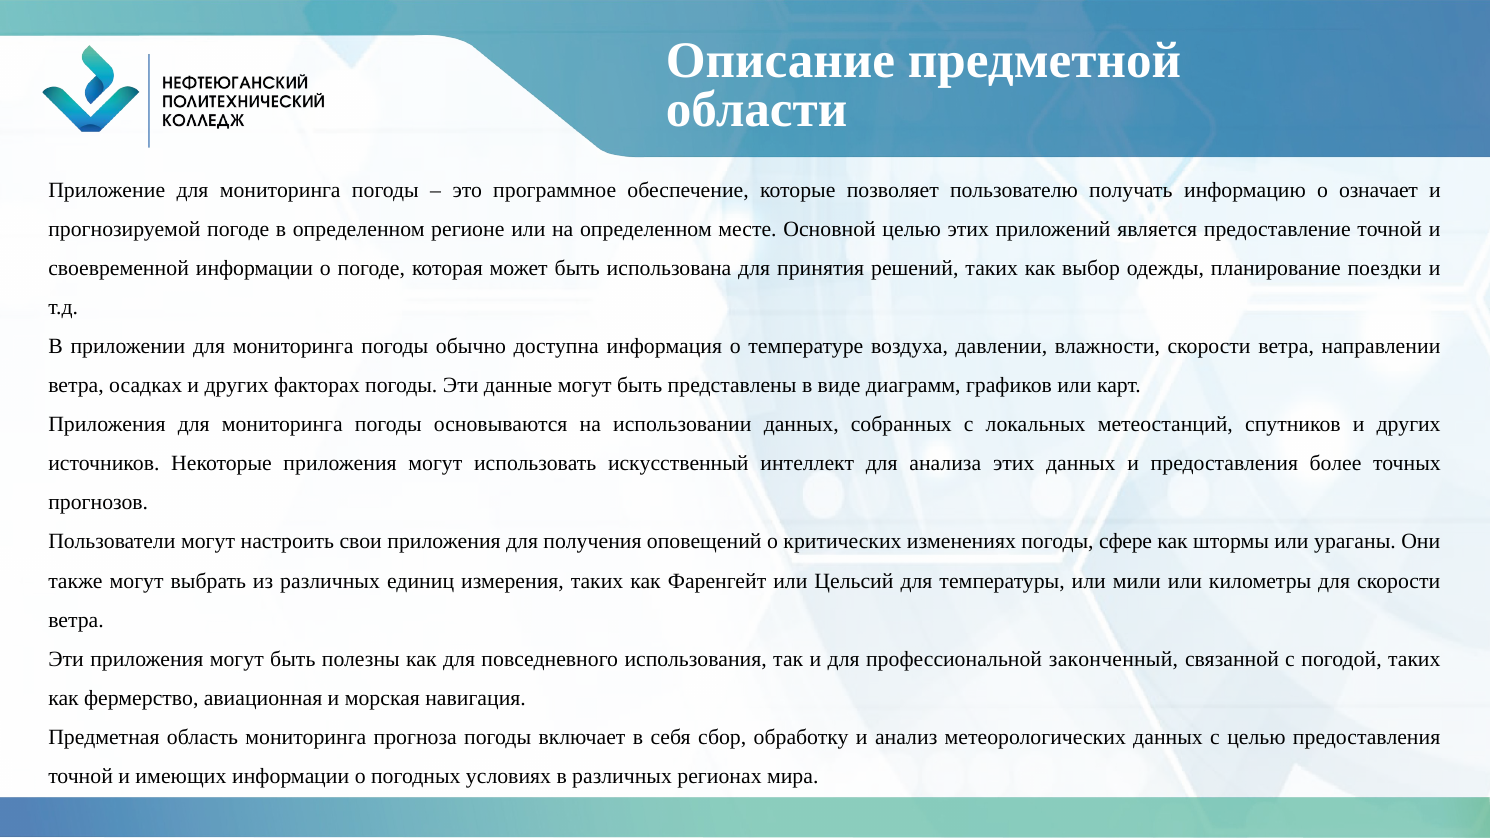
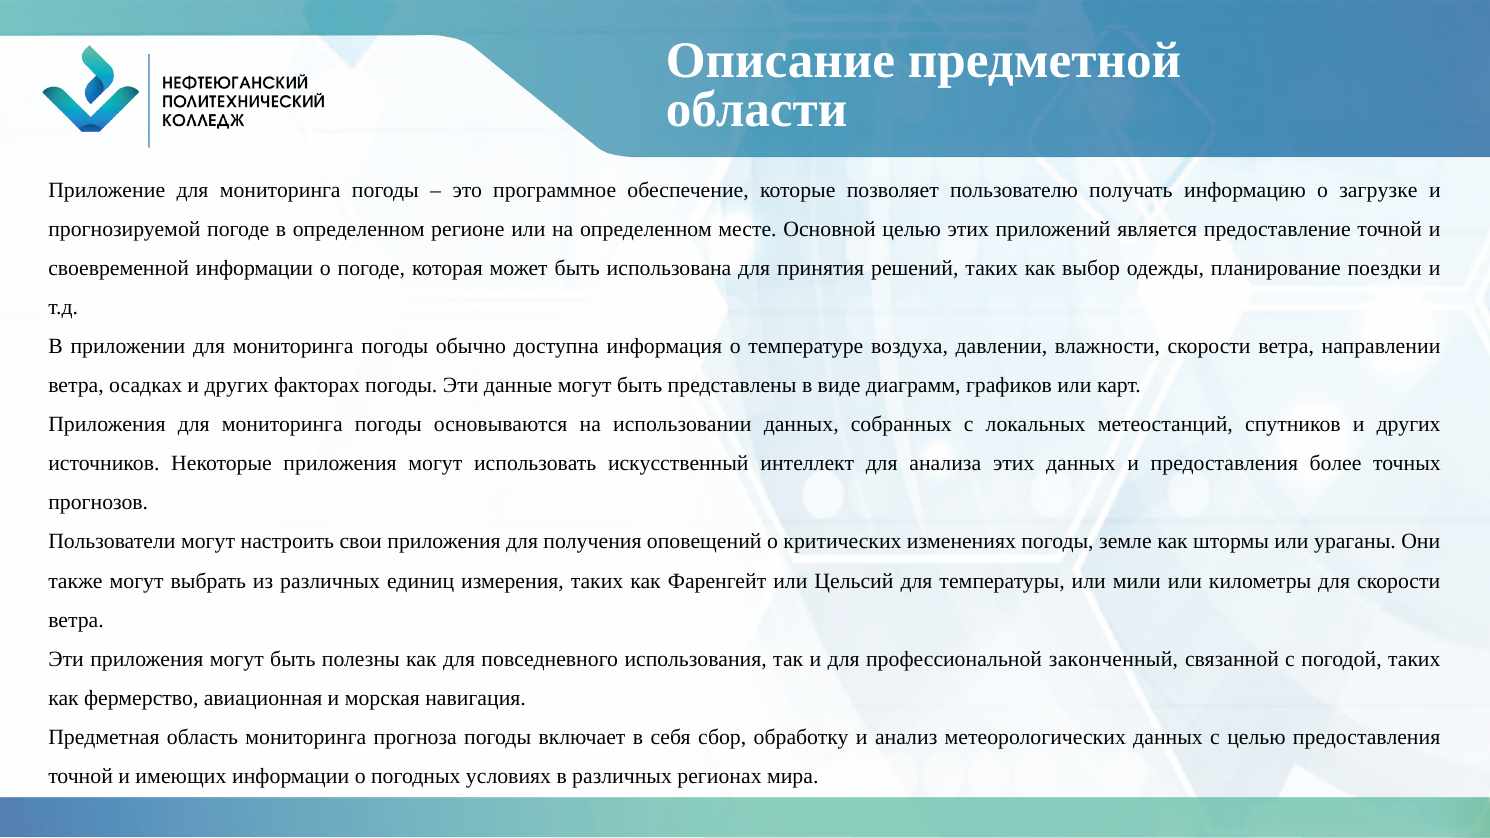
означает: означает -> загрузке (1378, 190)
сфере: сфере -> земле (1125, 542)
